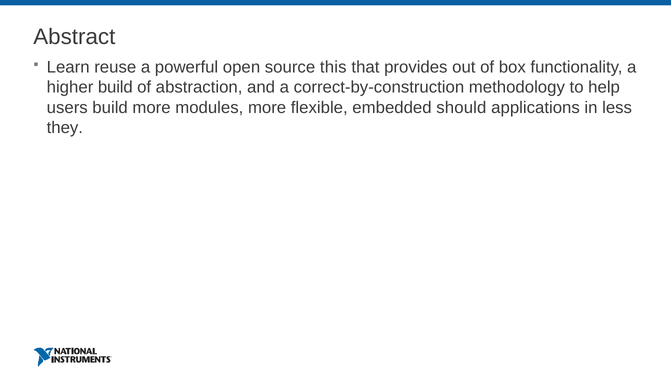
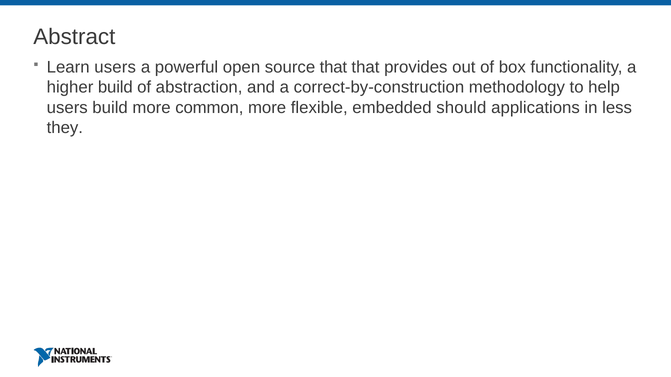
Learn reuse: reuse -> users (115, 67)
source this: this -> that (333, 67)
modules: modules -> common (209, 108)
